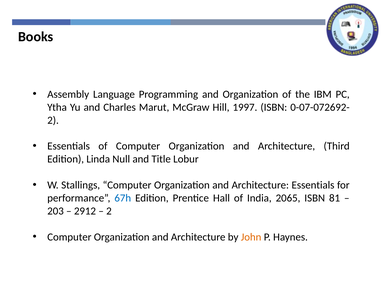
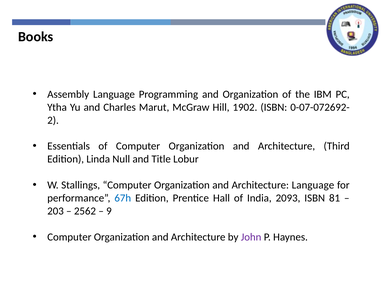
1997: 1997 -> 1902 (245, 107)
Architecture Essentials: Essentials -> Language (313, 185)
2065: 2065 -> 2093 (288, 198)
2912: 2912 -> 2562 (85, 211)
2: 2 -> 9 (109, 211)
John colour: orange -> purple (251, 237)
